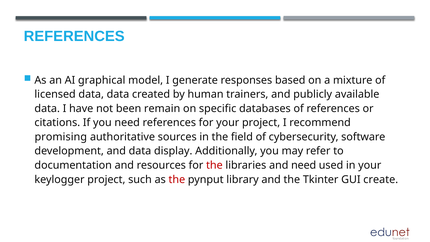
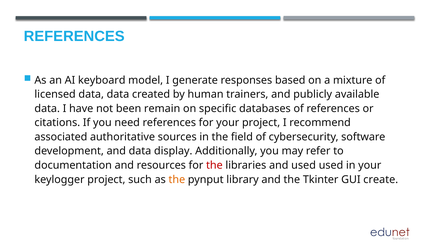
graphical: graphical -> keyboard (102, 80)
promising: promising -> associated (61, 137)
and need: need -> used (304, 165)
the colour: red -> orange (177, 179)
